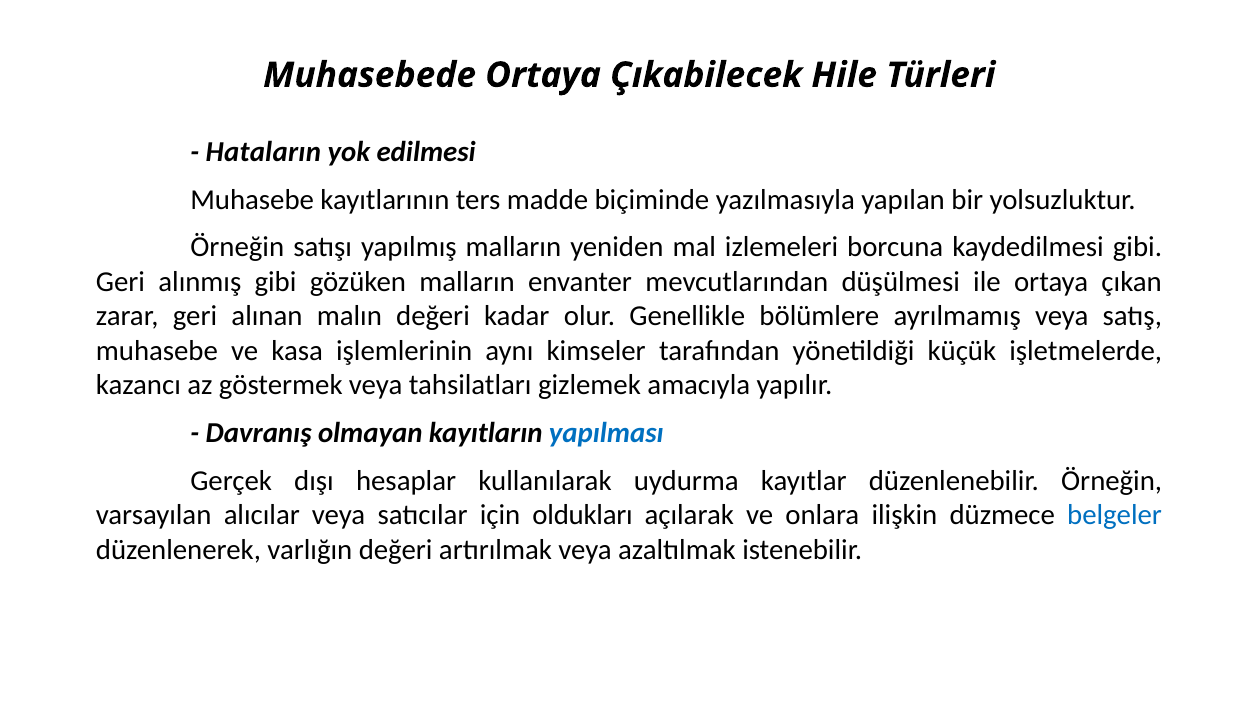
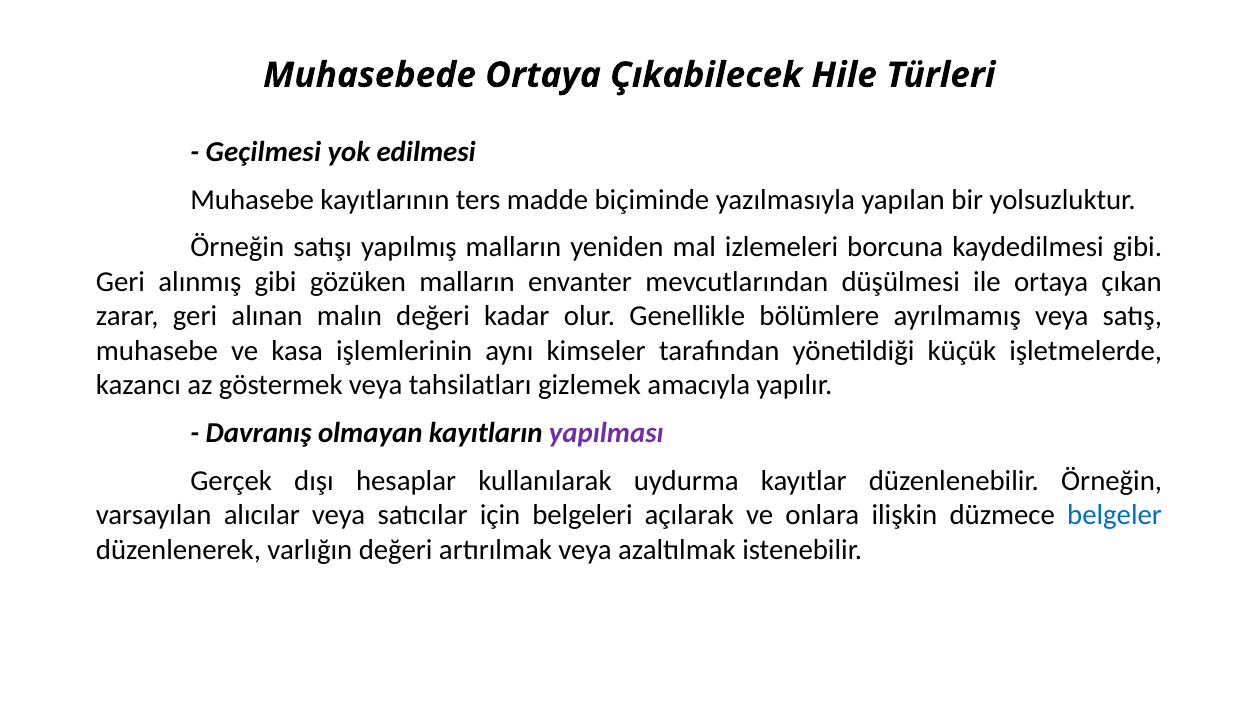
Hataların: Hataların -> Geçilmesi (263, 152)
yapılması colour: blue -> purple (606, 433)
oldukları: oldukları -> belgeleri (583, 516)
